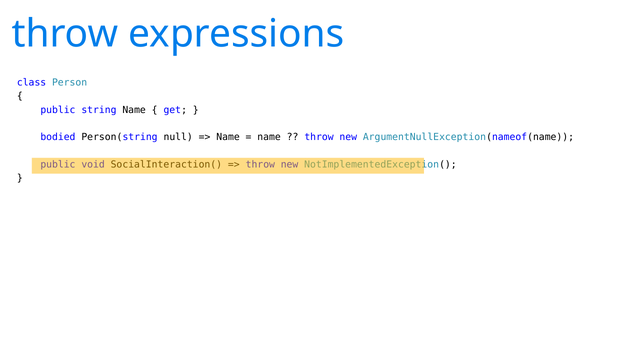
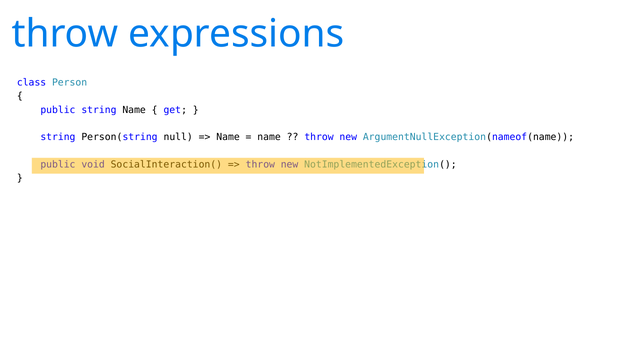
bodied: bodied -> string (58, 137)
